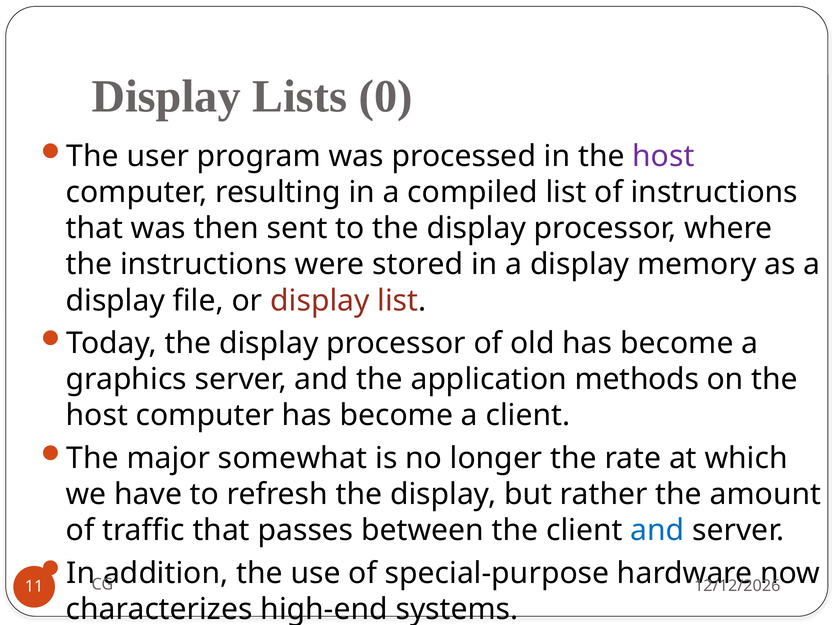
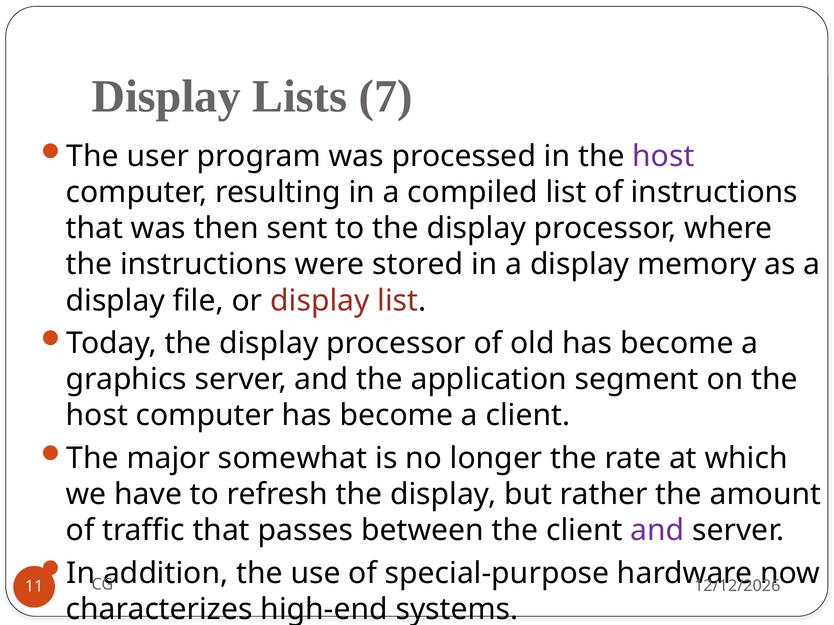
0: 0 -> 7 (386, 96)
methods: methods -> segment (637, 380)
and colour: blue -> purple (657, 531)
